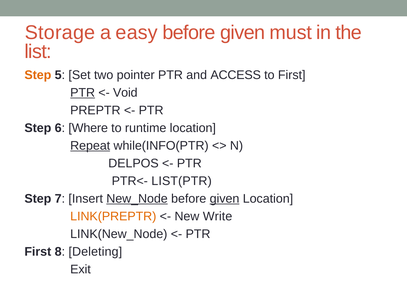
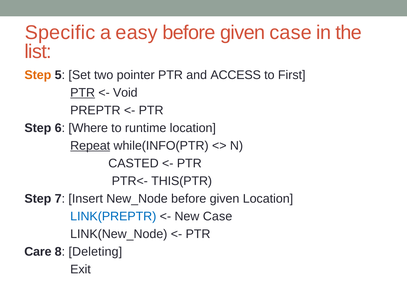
Storage: Storage -> Specific (60, 32)
given must: must -> case (291, 32)
DELPOS: DELPOS -> CASTED (133, 163)
LIST(PTR: LIST(PTR -> THIS(PTR (182, 181)
New_Node underline: present -> none (137, 198)
given underline: present -> none (225, 198)
LINK(PREPTR colour: orange -> blue (113, 216)
New Write: Write -> Case (218, 216)
First: First -> Care (38, 251)
